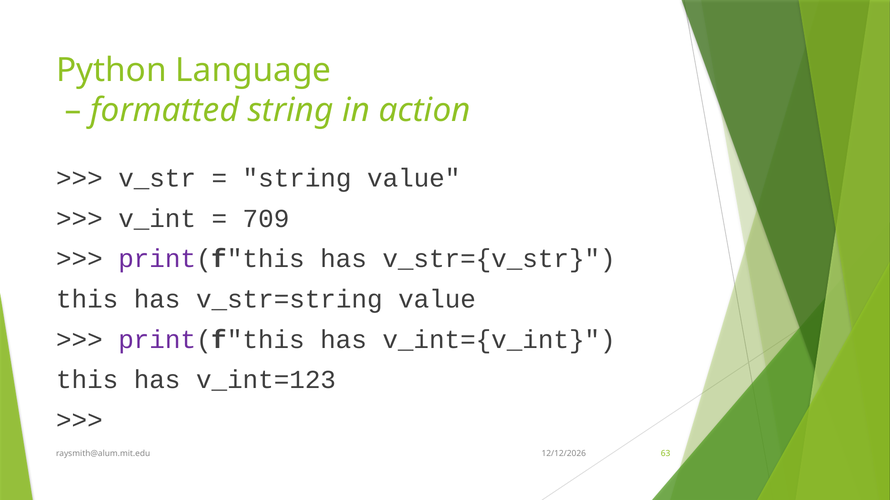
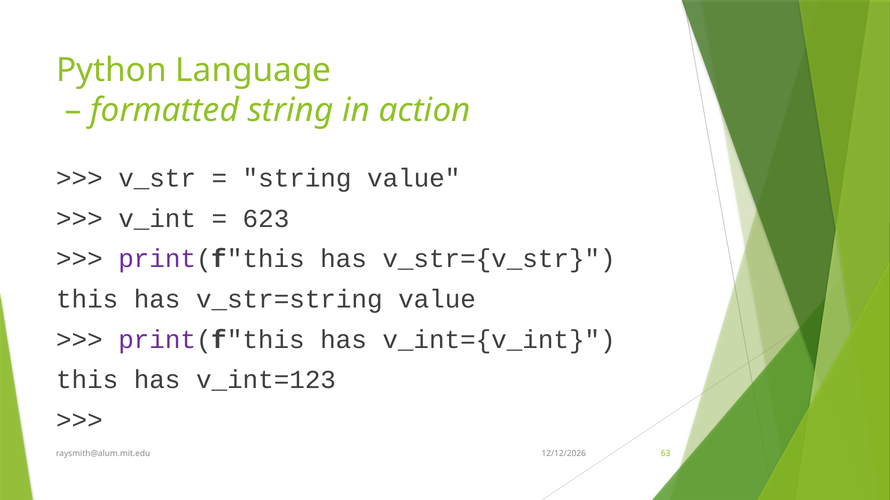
709: 709 -> 623 (266, 219)
